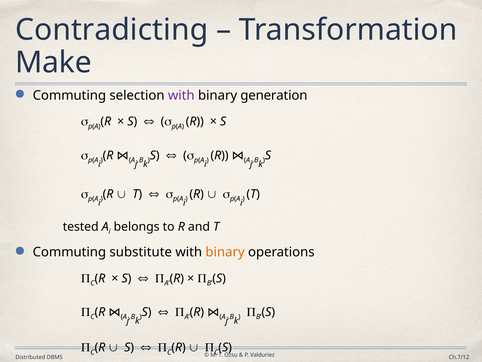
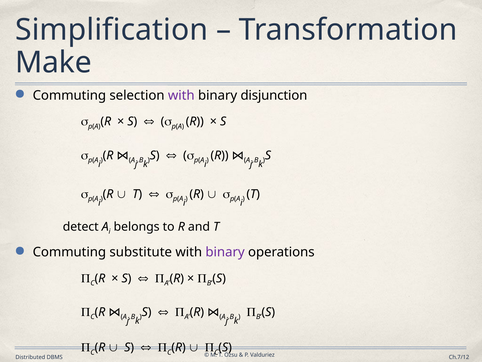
Contradicting: Contradicting -> Simplification (112, 30)
generation: generation -> disjunction (274, 95)
tested: tested -> detect (81, 227)
binary colour: orange -> purple (225, 252)
